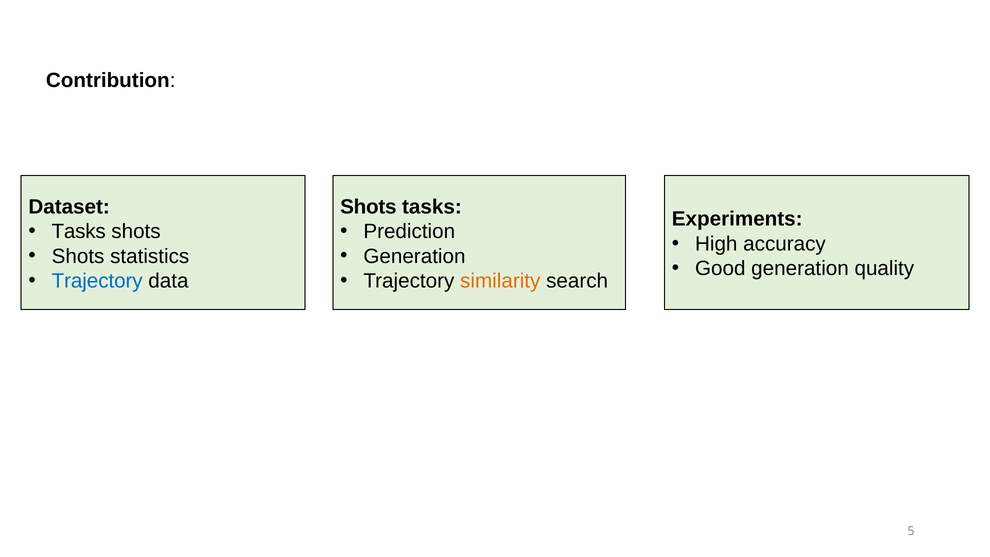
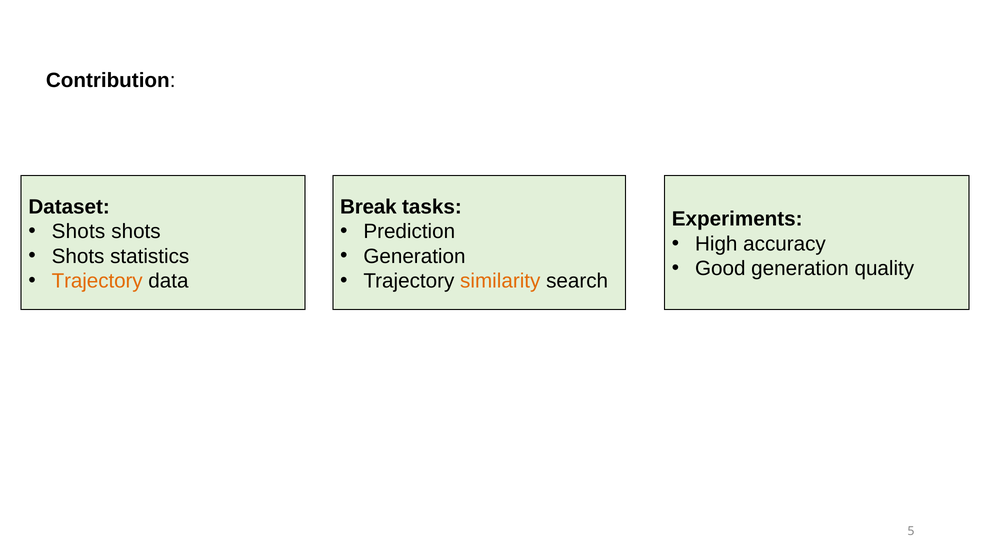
Shots: Shots -> Break (368, 207)
Tasks: Tasks -> Shots (78, 231)
Trajectory colour: blue -> orange (97, 281)
